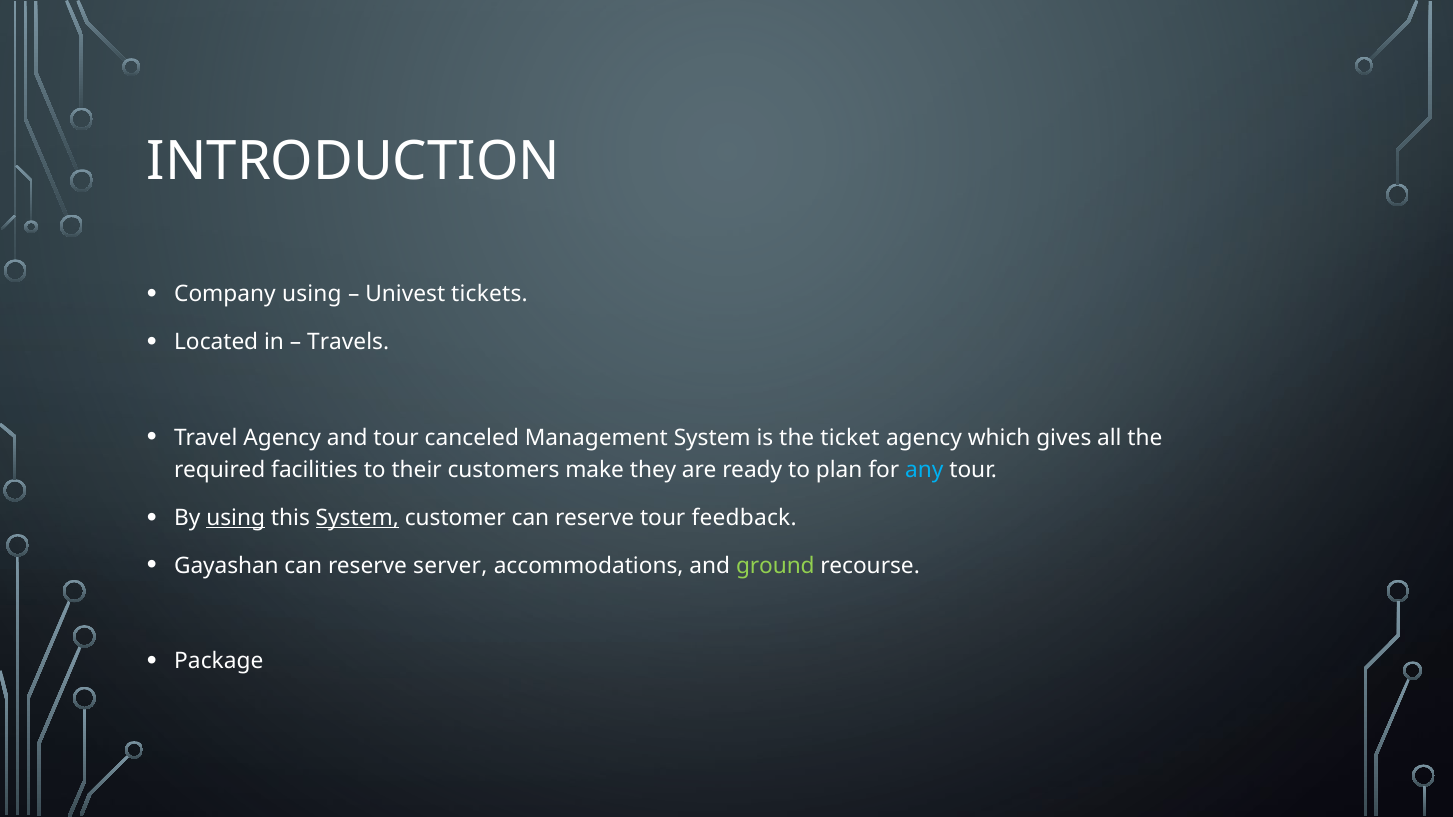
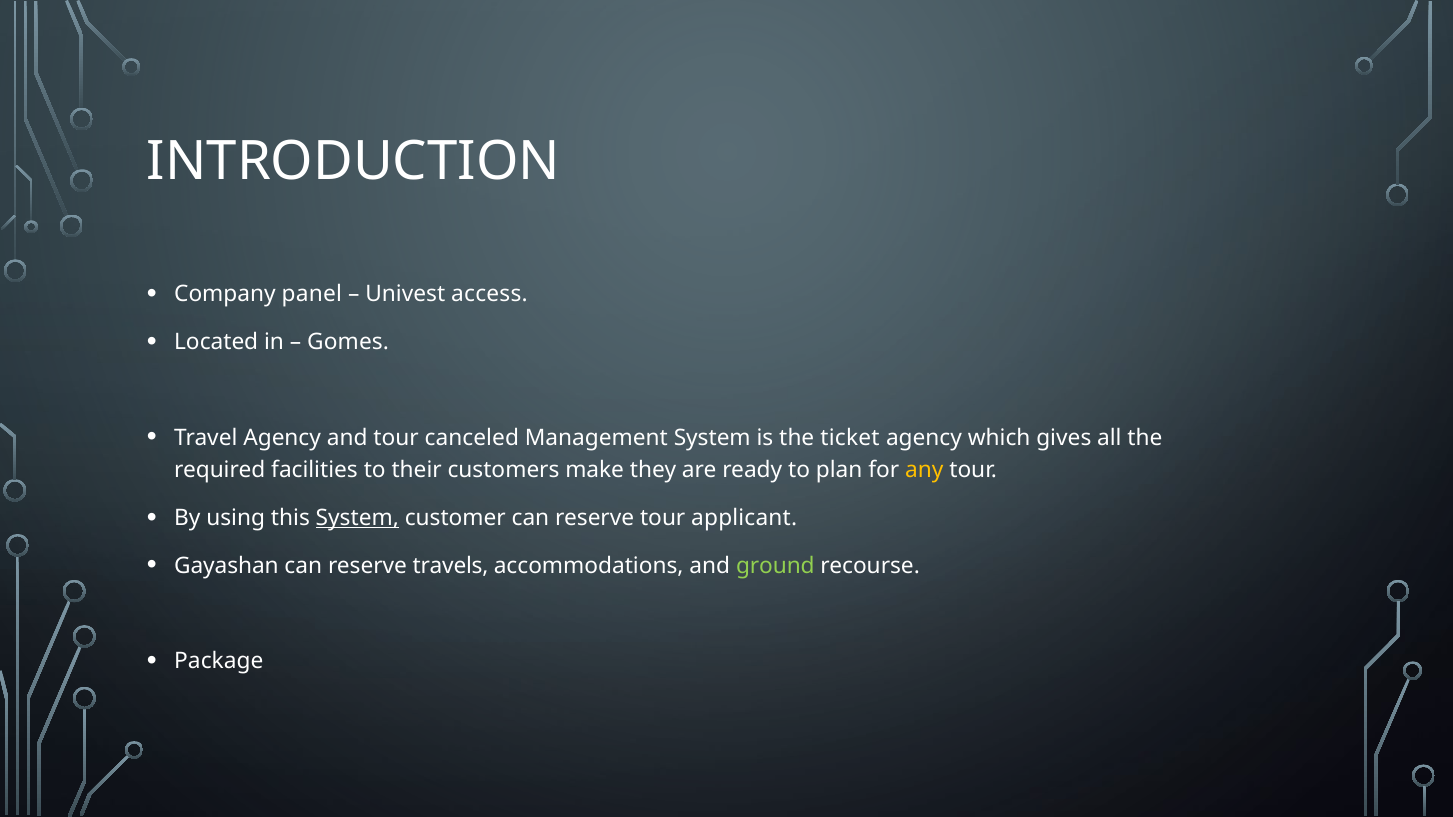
Company using: using -> panel (312, 294)
tickets: tickets -> access (489, 294)
Travels: Travels -> Gomes (348, 342)
any colour: light blue -> yellow (924, 470)
using underline: present -> none (236, 518)
feedback: feedback -> applicant (744, 518)
server: server -> travels (451, 566)
